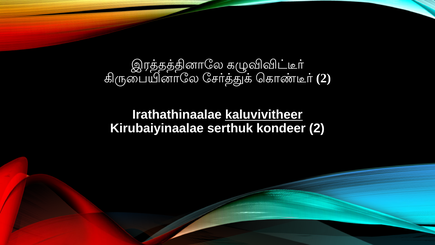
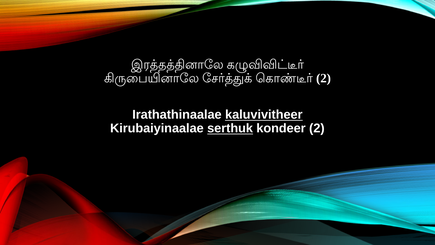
serthuk underline: none -> present (230, 128)
